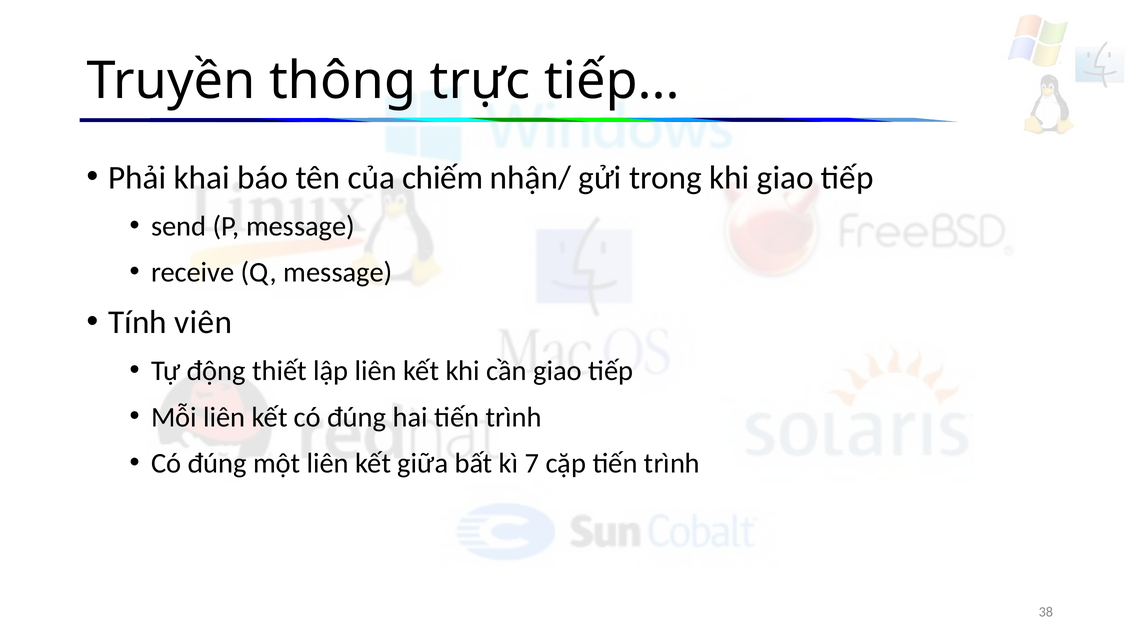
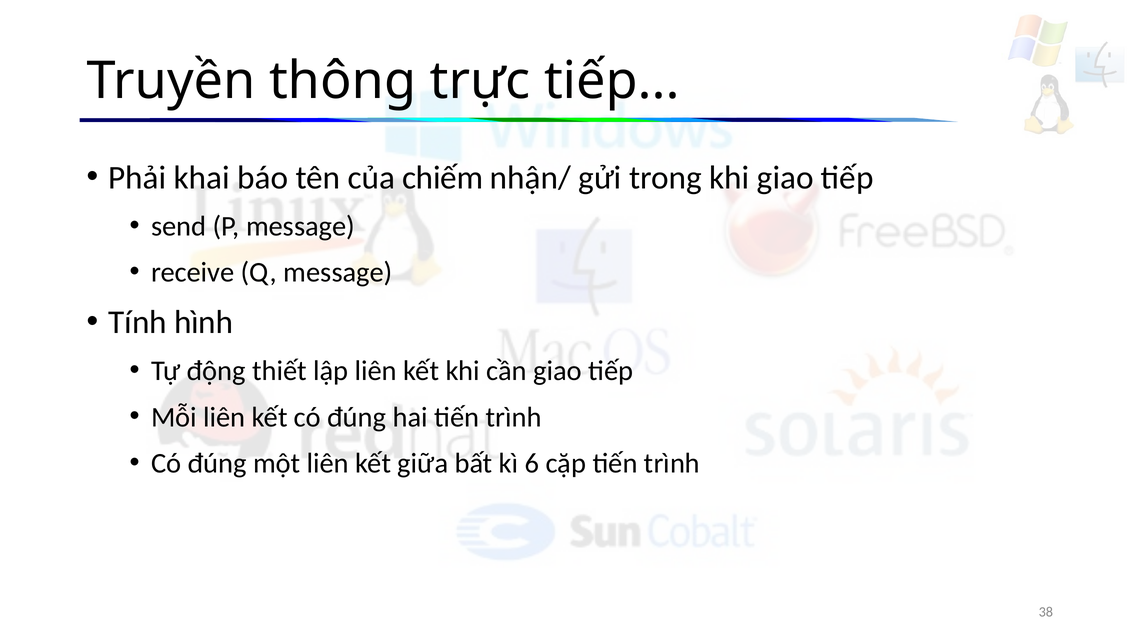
viên: viên -> hình (204, 323)
7: 7 -> 6 (532, 463)
